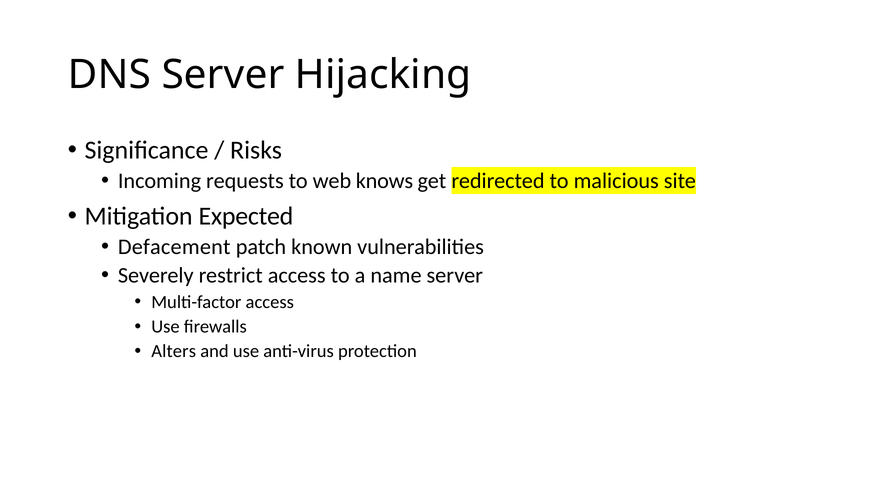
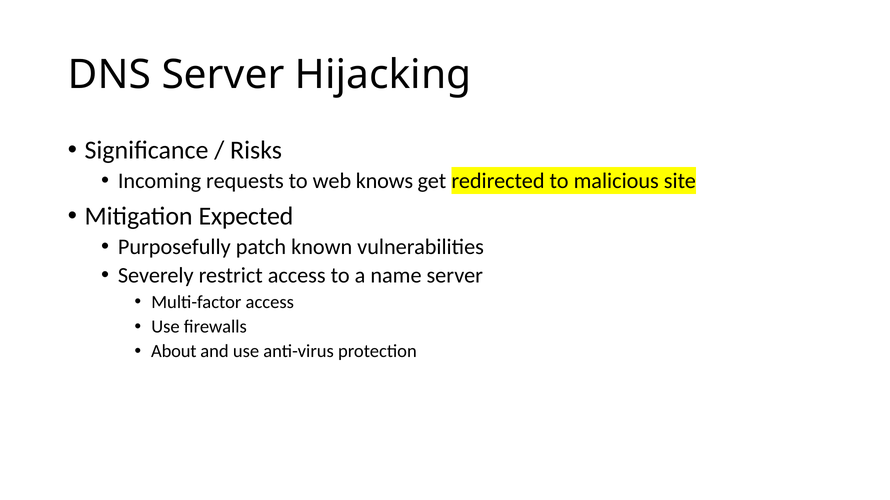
Defacement: Defacement -> Purposefully (174, 247)
Alters: Alters -> About (174, 352)
